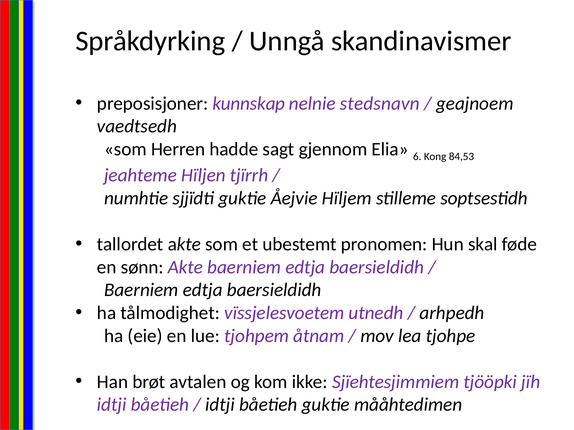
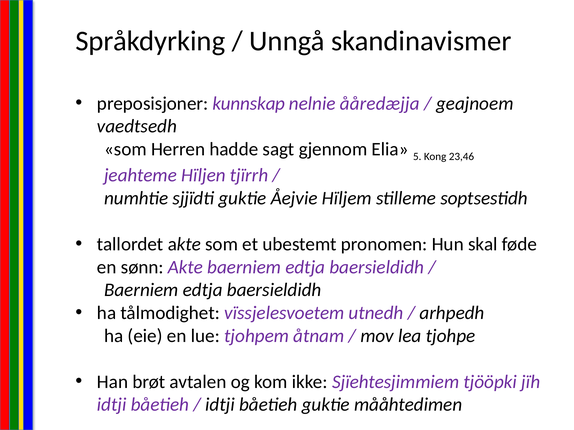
stedsnavn: stedsnavn -> ååredæjja (380, 103)
6: 6 -> 5 (417, 157)
84,53: 84,53 -> 23,46 (461, 157)
